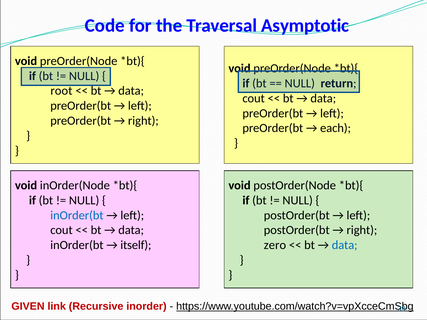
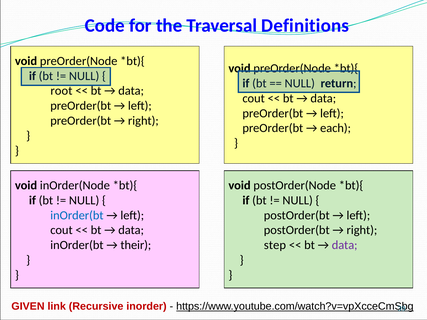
Asymptotic: Asymptotic -> Definitions (305, 26)
itself: itself -> their (136, 245)
zero: zero -> step (275, 245)
data colour: blue -> purple (345, 245)
